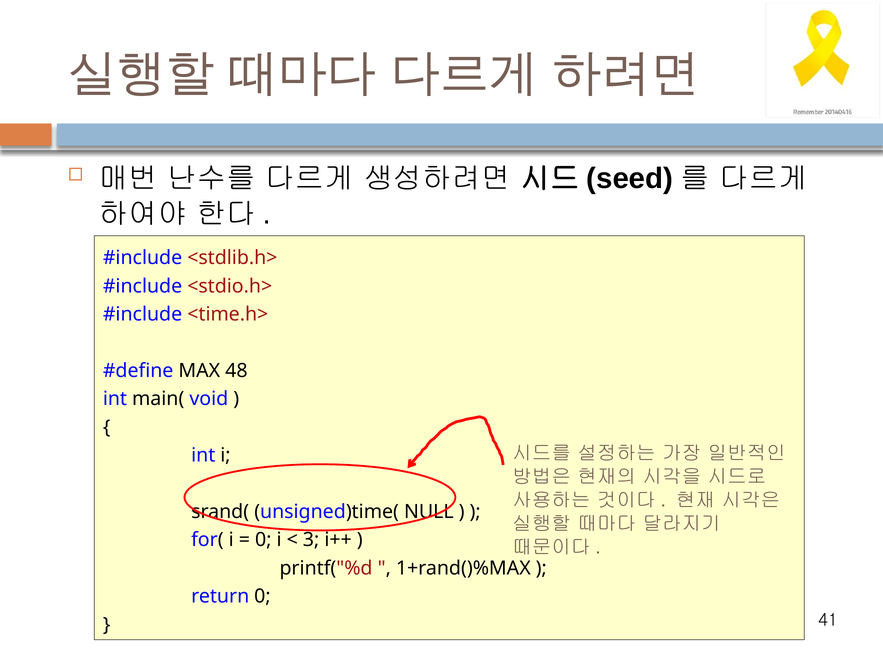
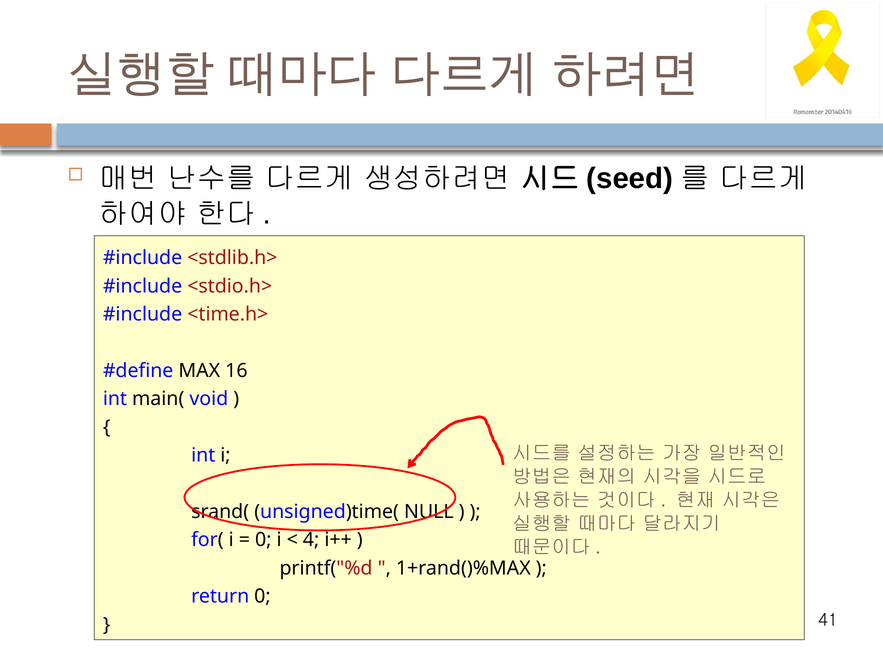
48: 48 -> 16 (236, 371)
3: 3 -> 4 (311, 540)
